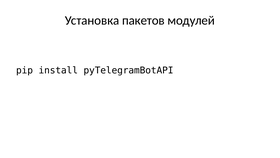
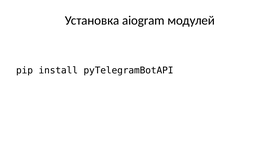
пакетов: пакетов -> aiogram (143, 20)
